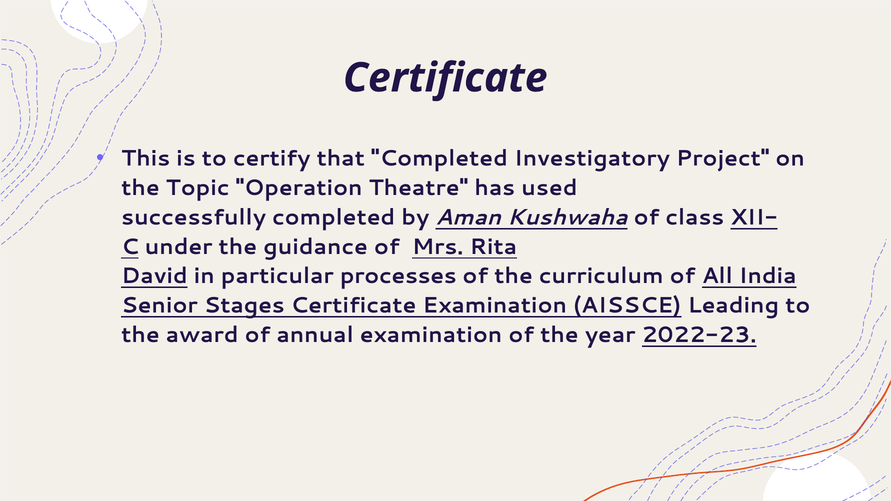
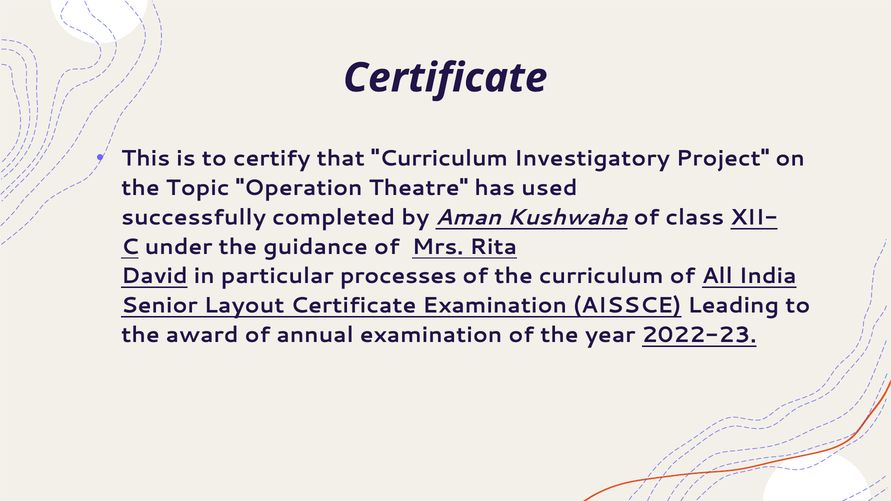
that Completed: Completed -> Curriculum (439, 159)
Stages: Stages -> Layout (244, 306)
